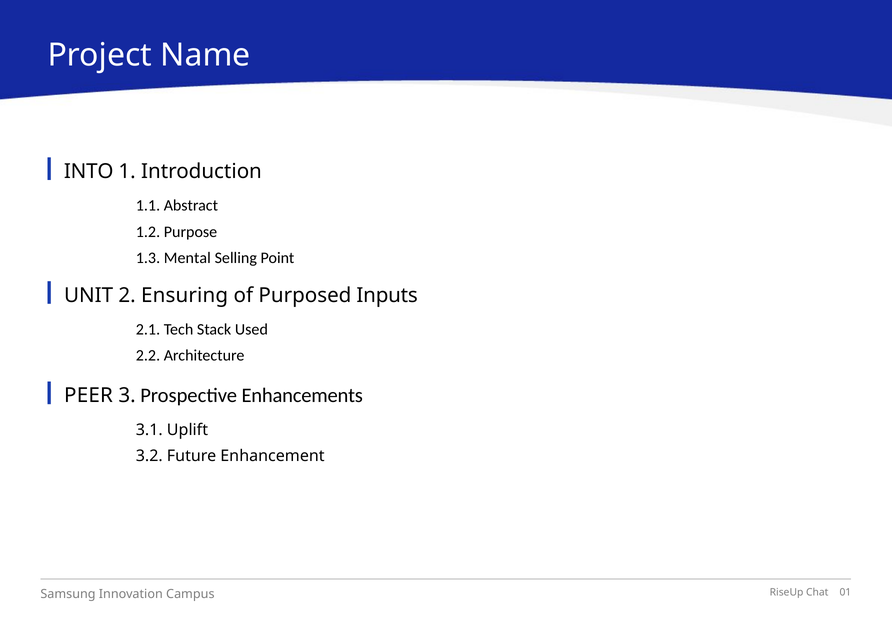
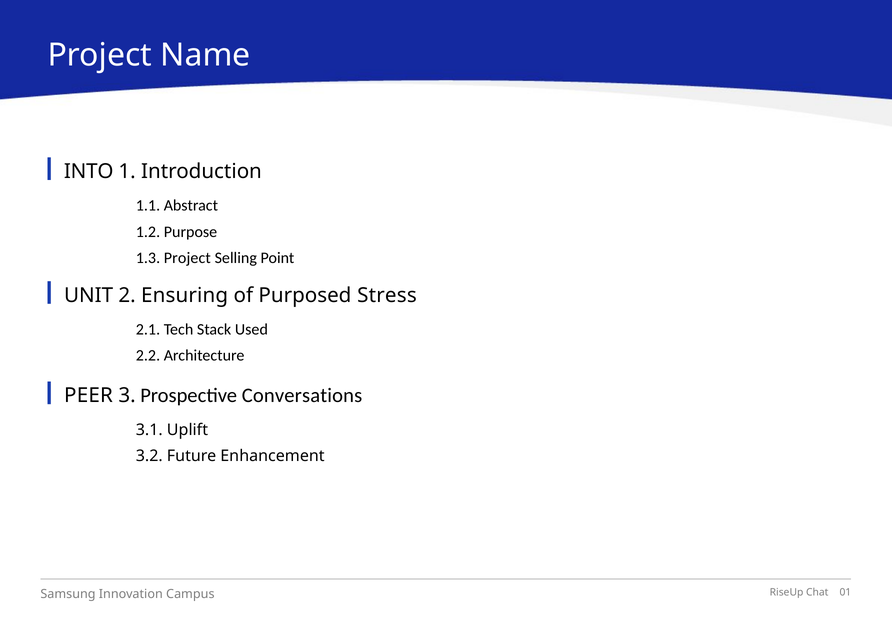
1.3 Mental: Mental -> Project (187, 258)
Inputs: Inputs -> Stress (387, 295)
Enhancements: Enhancements -> Conversations (302, 395)
